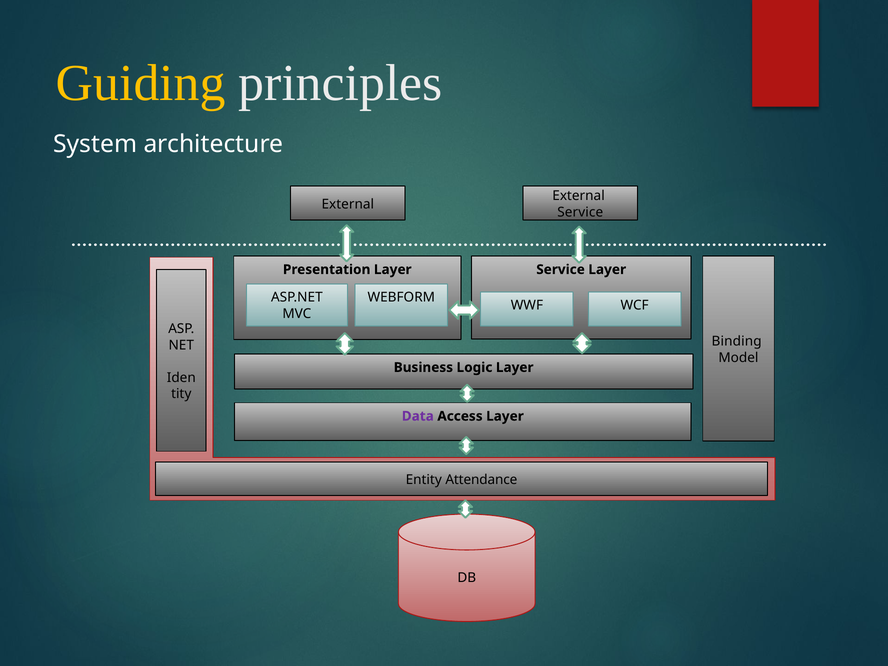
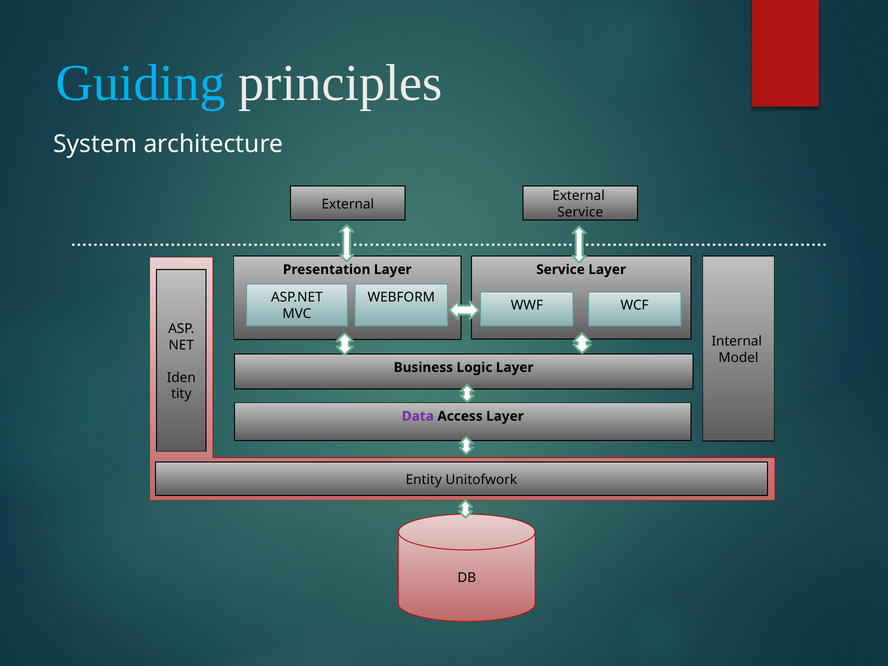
Guiding colour: yellow -> light blue (141, 83)
Binding: Binding -> Internal (737, 341)
Attendance: Attendance -> Unitofwork (481, 480)
